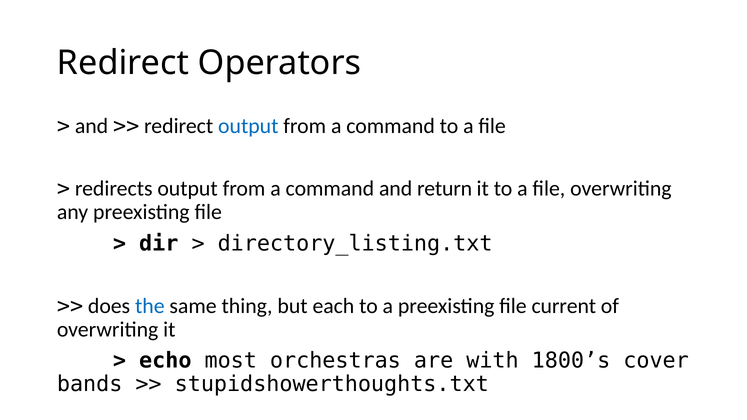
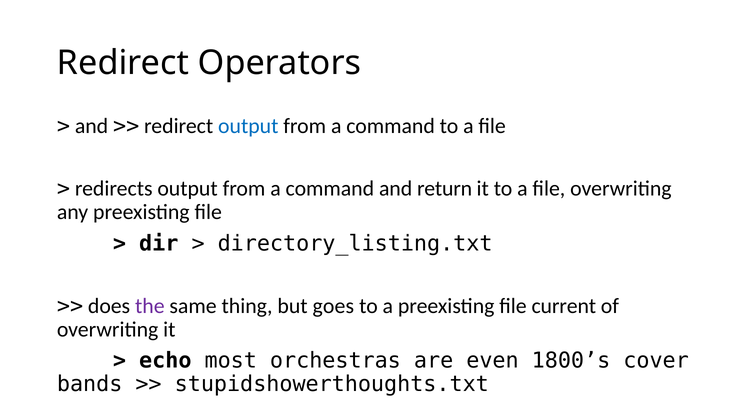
the colour: blue -> purple (150, 306)
each: each -> goes (333, 306)
with: with -> even (493, 361)
